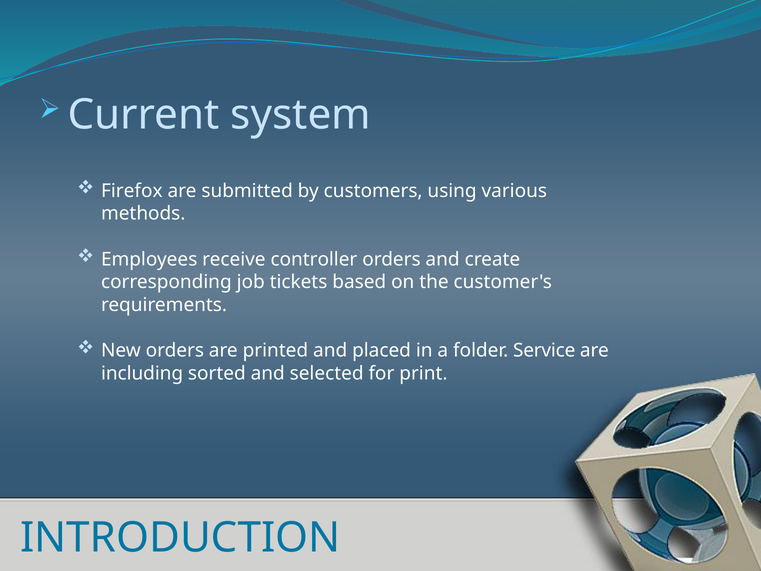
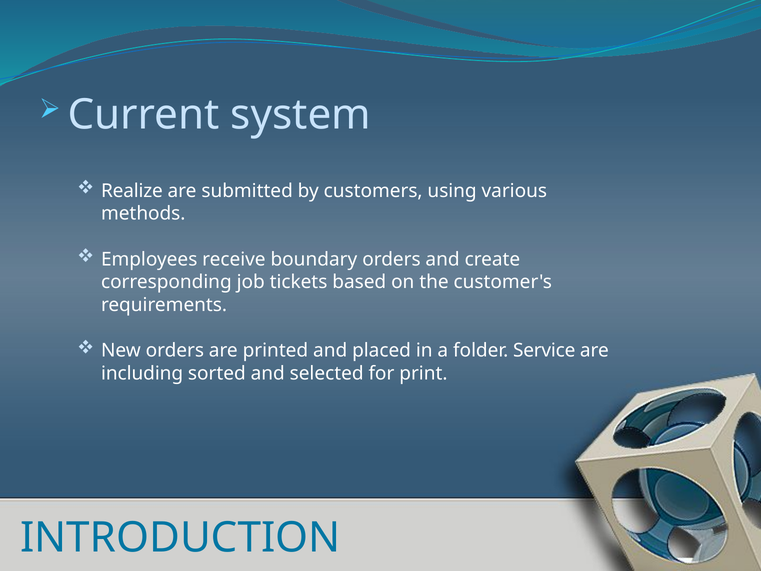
Firefox: Firefox -> Realize (132, 191)
controller: controller -> boundary (314, 259)
